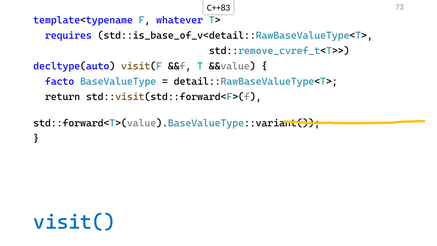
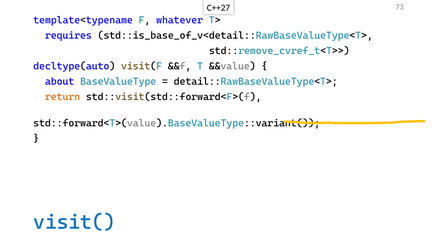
C++83: C++83 -> C++27 (218, 8)
facto: facto -> about (60, 81)
return colour: black -> orange (63, 97)
